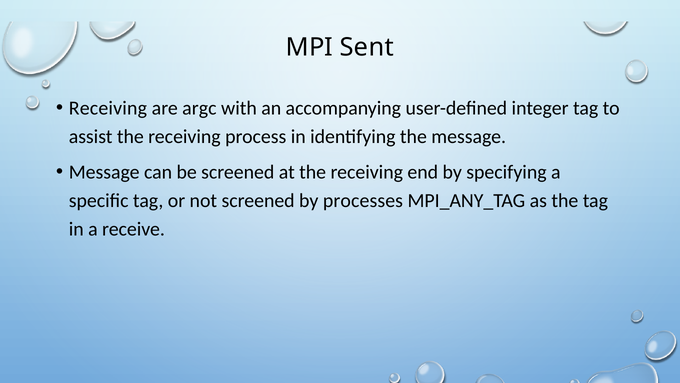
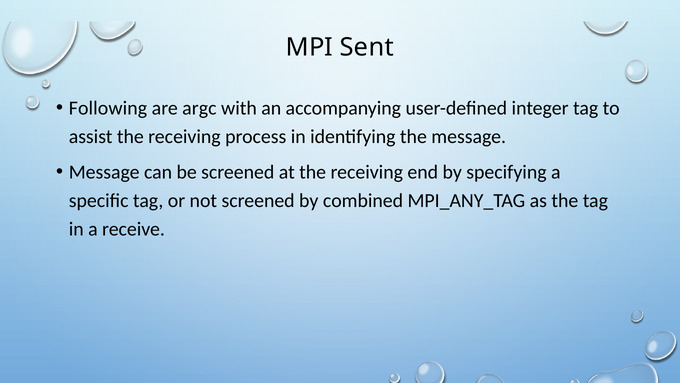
Receiving: Receiving -> Following (108, 108)
processes: processes -> combined (363, 200)
